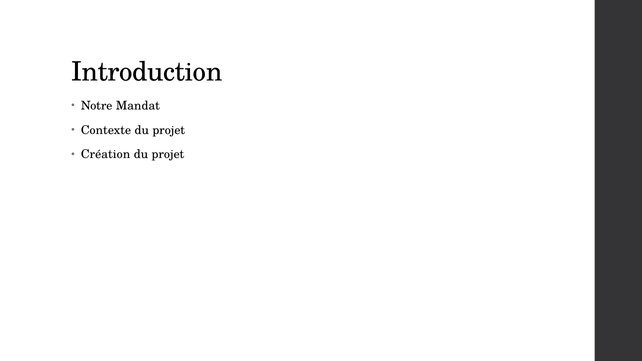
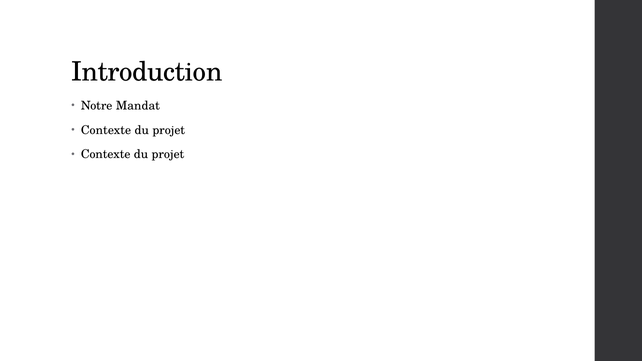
Création: Création -> Contexte (106, 155)
